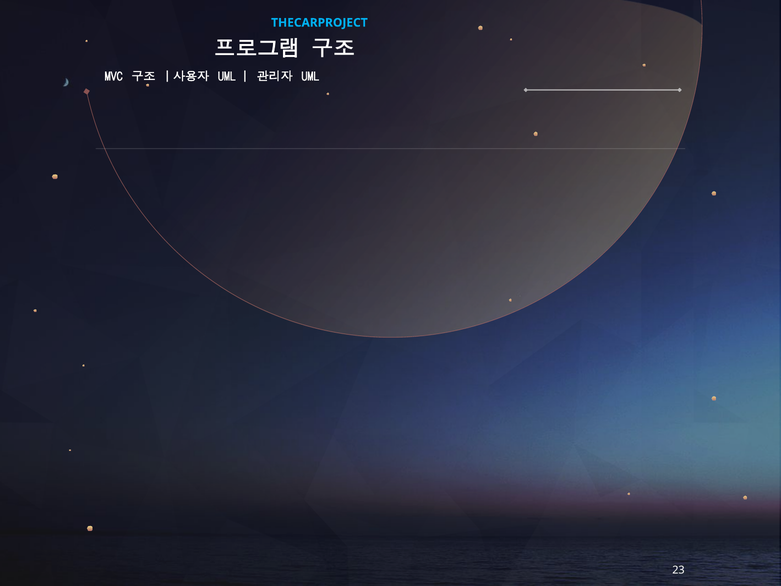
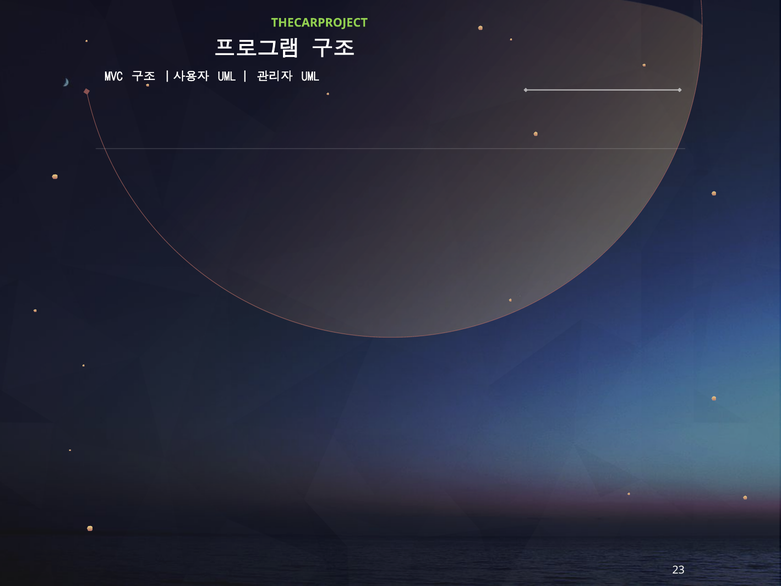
THECARPROJECT colour: light blue -> light green (319, 23)
